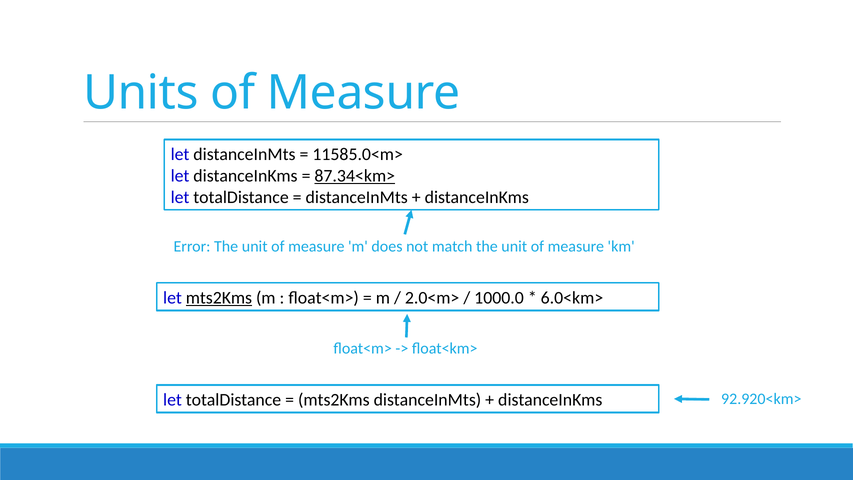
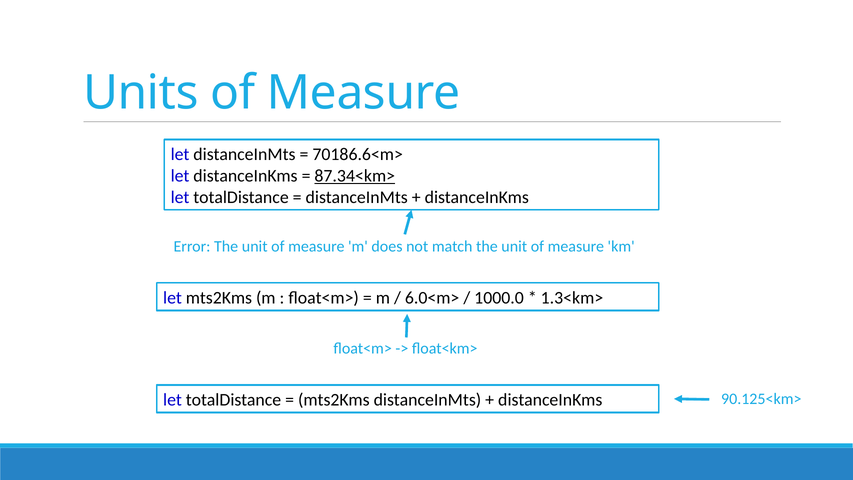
11585.0<m>: 11585.0<m> -> 70186.6<m> (358, 154)
mts2Kms underline: present -> none (219, 298)
2.0<m>: 2.0<m> -> 6.0<m> (432, 298)
6.0<km>: 6.0<km> -> 1.3<km> (572, 298)
92.920<km>: 92.920<km> -> 90.125<km> (761, 399)
